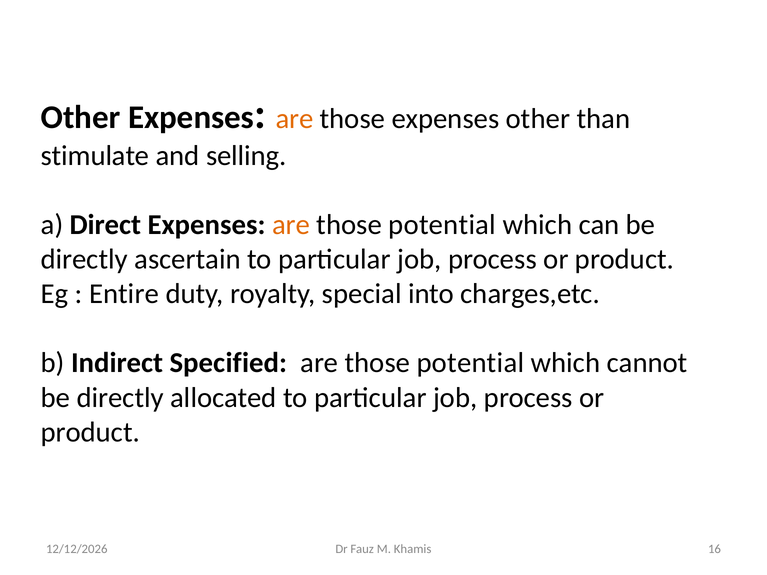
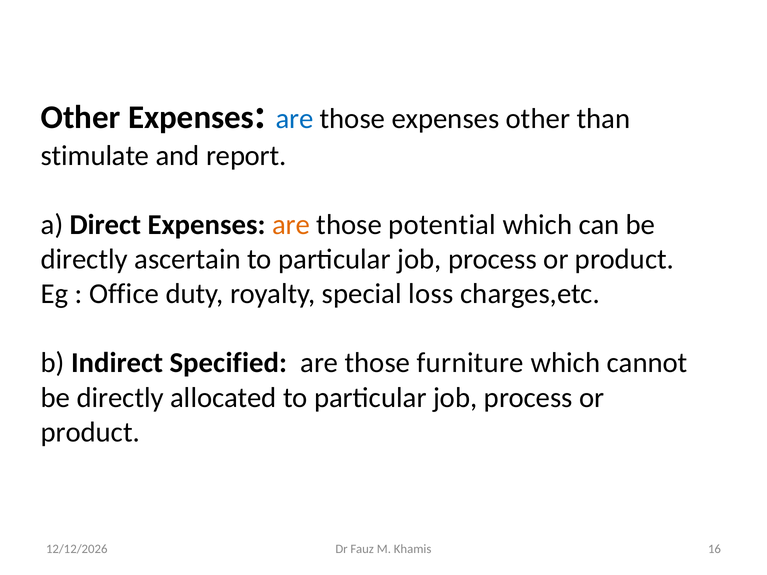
are colour: orange -> blue (294, 119)
selling: selling -> report (246, 156)
Entire: Entire -> Office (124, 294)
into: into -> loss (431, 294)
potential: potential -> furniture (470, 363)
